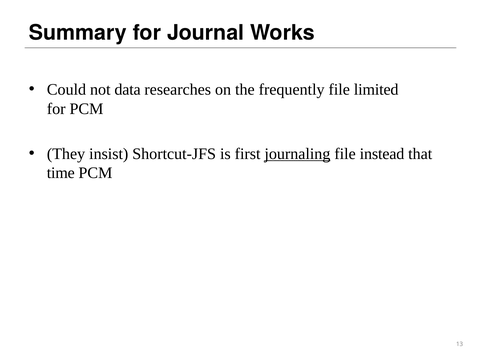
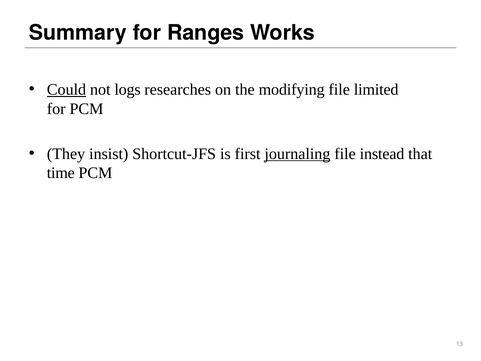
Journal: Journal -> Ranges (206, 33)
Could underline: none -> present (66, 90)
data: data -> logs (128, 90)
frequently: frequently -> modifying (292, 90)
